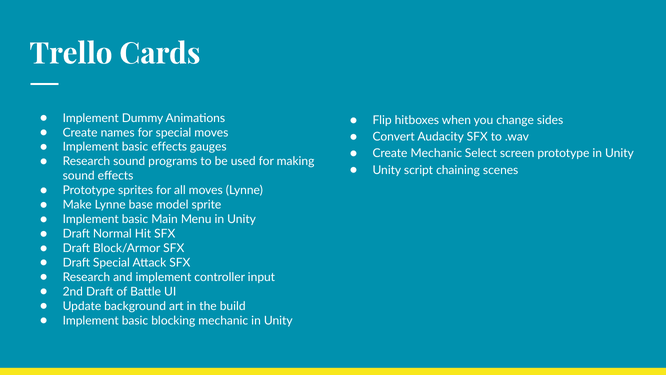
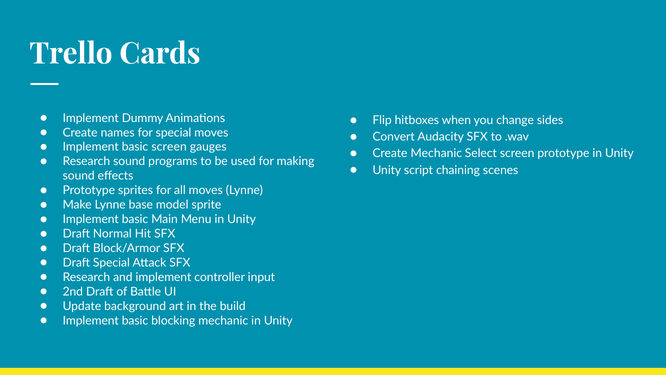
basic effects: effects -> screen (169, 147)
